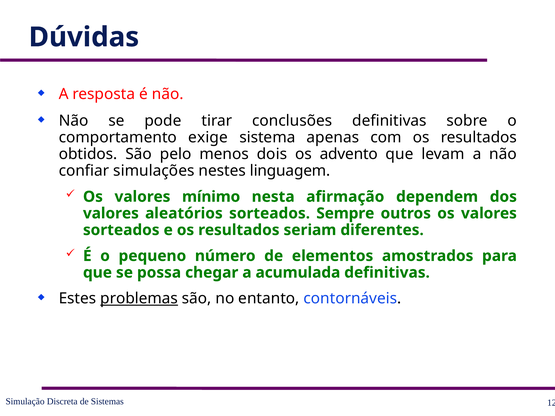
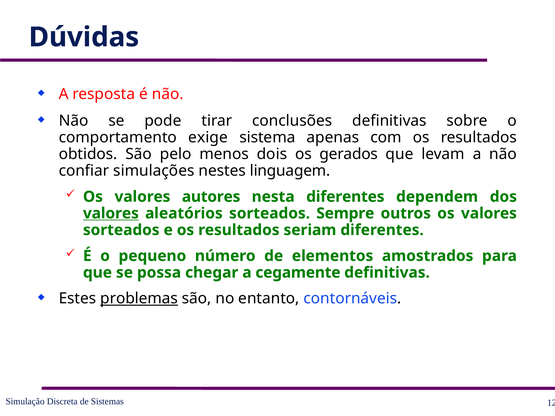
advento: advento -> gerados (349, 154)
mínimo: mínimo -> autores (211, 197)
nesta afirmação: afirmação -> diferentes (345, 197)
valores underline: none -> present (111, 213)
acumulada: acumulada -> cegamente (298, 273)
